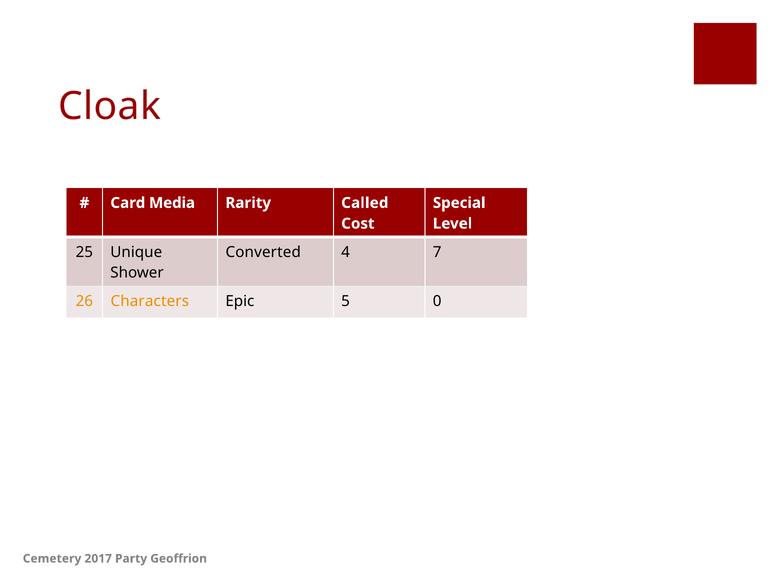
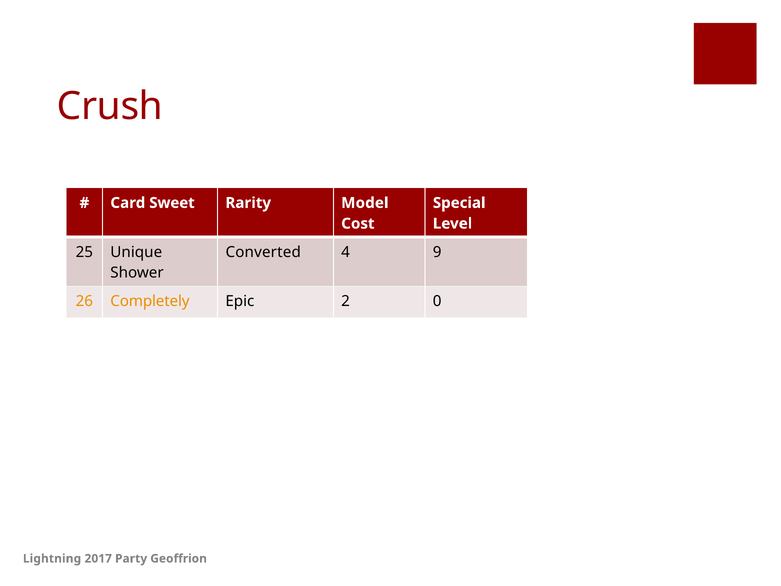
Cloak: Cloak -> Crush (110, 106)
Media: Media -> Sweet (172, 203)
Called: Called -> Model (365, 203)
7: 7 -> 9 (437, 252)
Characters: Characters -> Completely (150, 301)
5: 5 -> 2 (345, 301)
Cemetery: Cemetery -> Lightning (52, 558)
